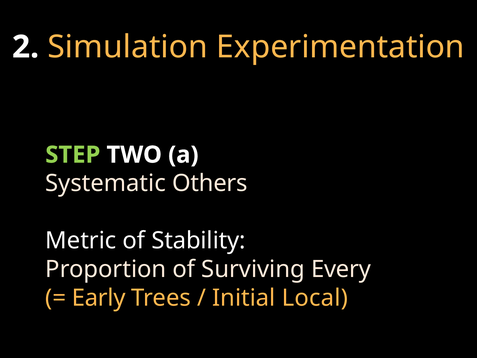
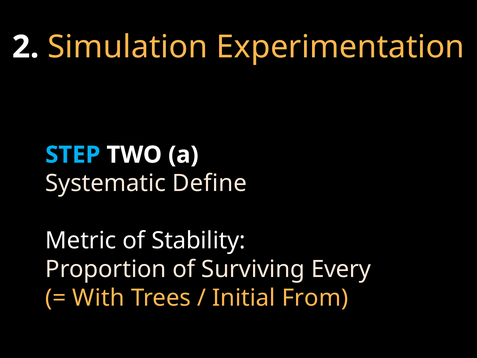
STEP colour: light green -> light blue (73, 155)
Others: Others -> Define (210, 183)
Early: Early -> With (99, 298)
Local: Local -> From (315, 298)
